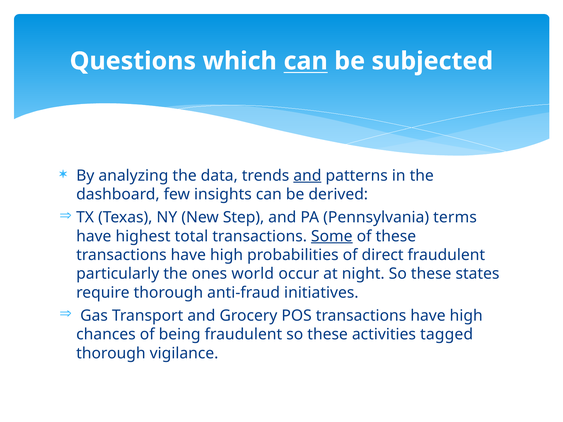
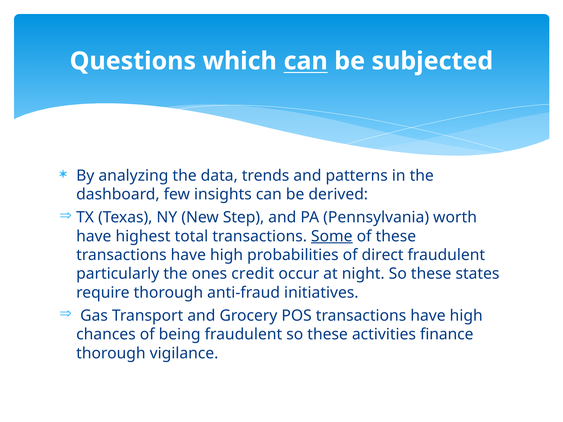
and underline: present -> none (307, 176)
terms: terms -> worth (455, 218)
world: world -> credit (253, 274)
tagged: tagged -> finance (447, 335)
